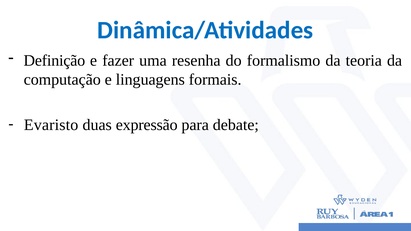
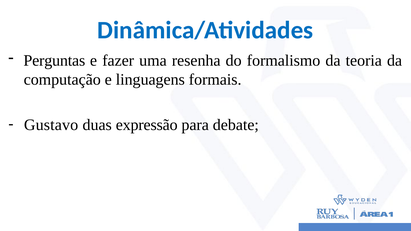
Definição: Definição -> Perguntas (54, 61)
Evaristo: Evaristo -> Gustavo (51, 125)
